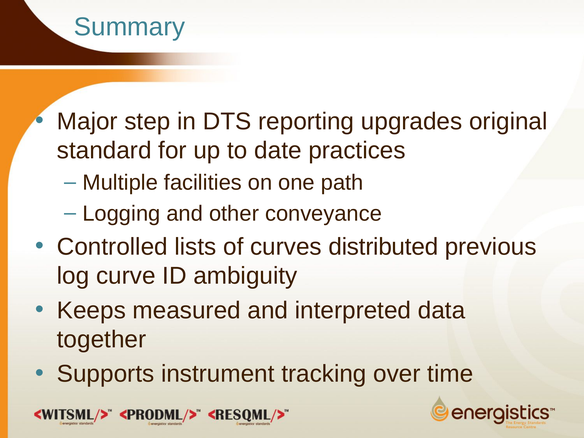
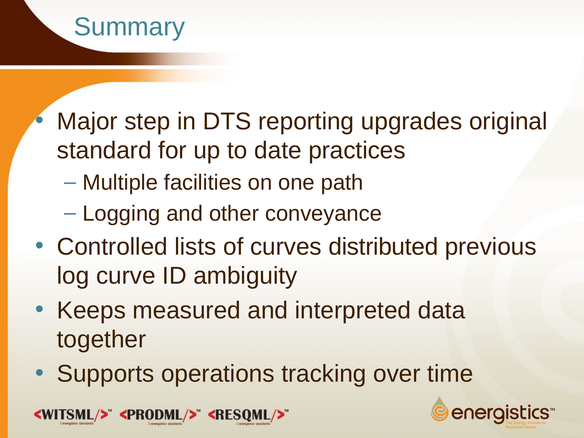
instrument: instrument -> operations (218, 374)
